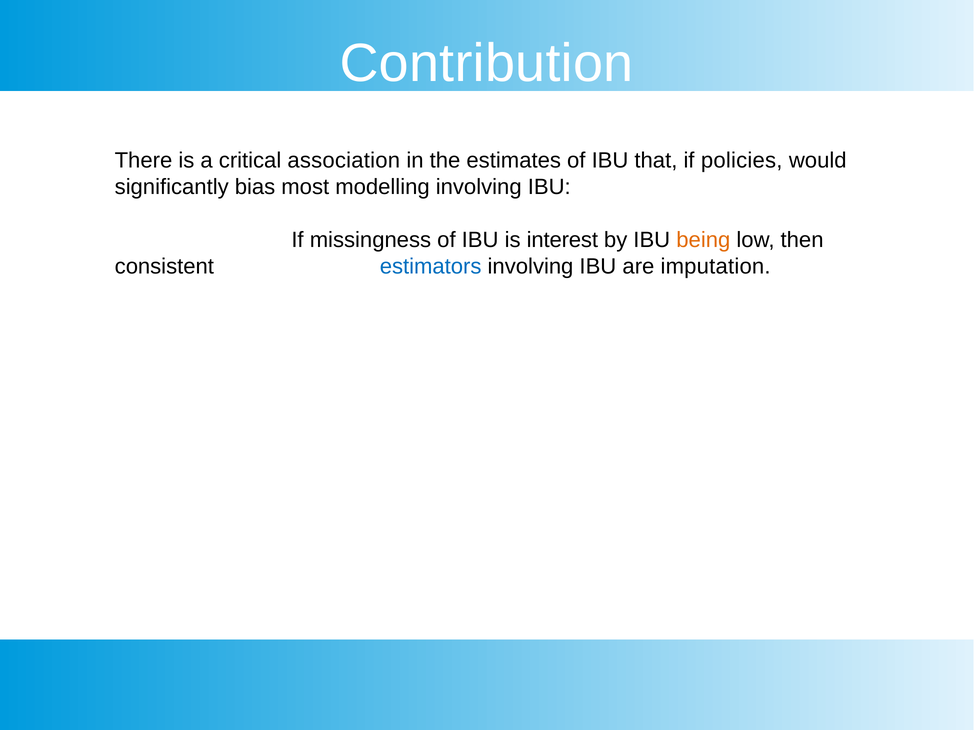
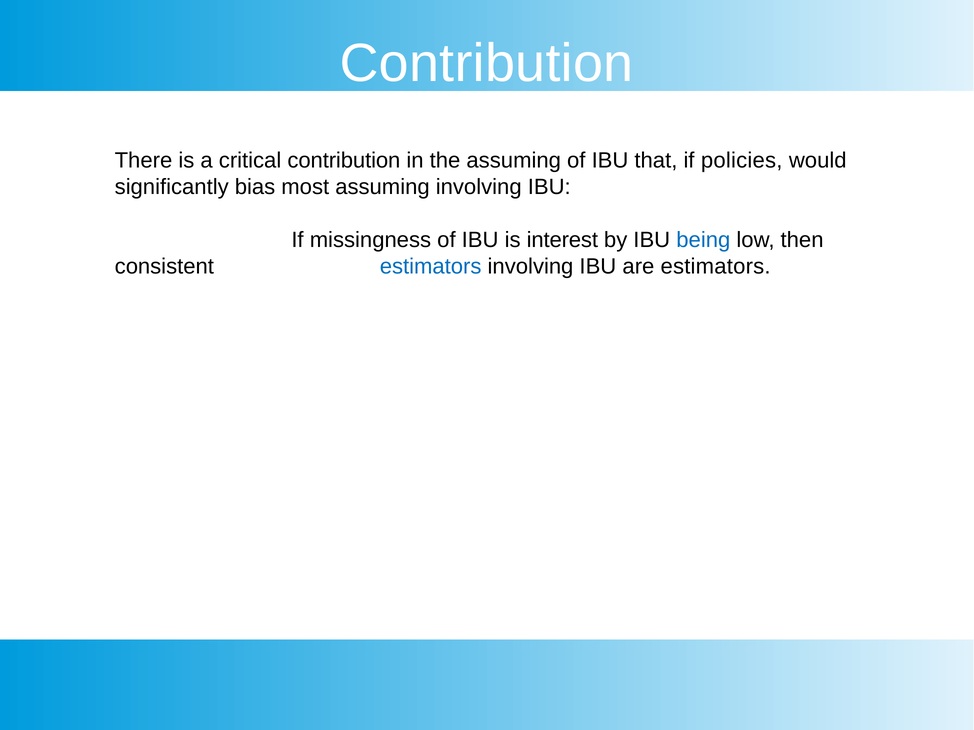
critical association: association -> contribution (344, 160)
the estimates: estimates -> assuming (514, 160)
most modelling: modelling -> assuming (382, 187)
being colour: orange -> blue (703, 240)
are imputation: imputation -> estimators (716, 266)
